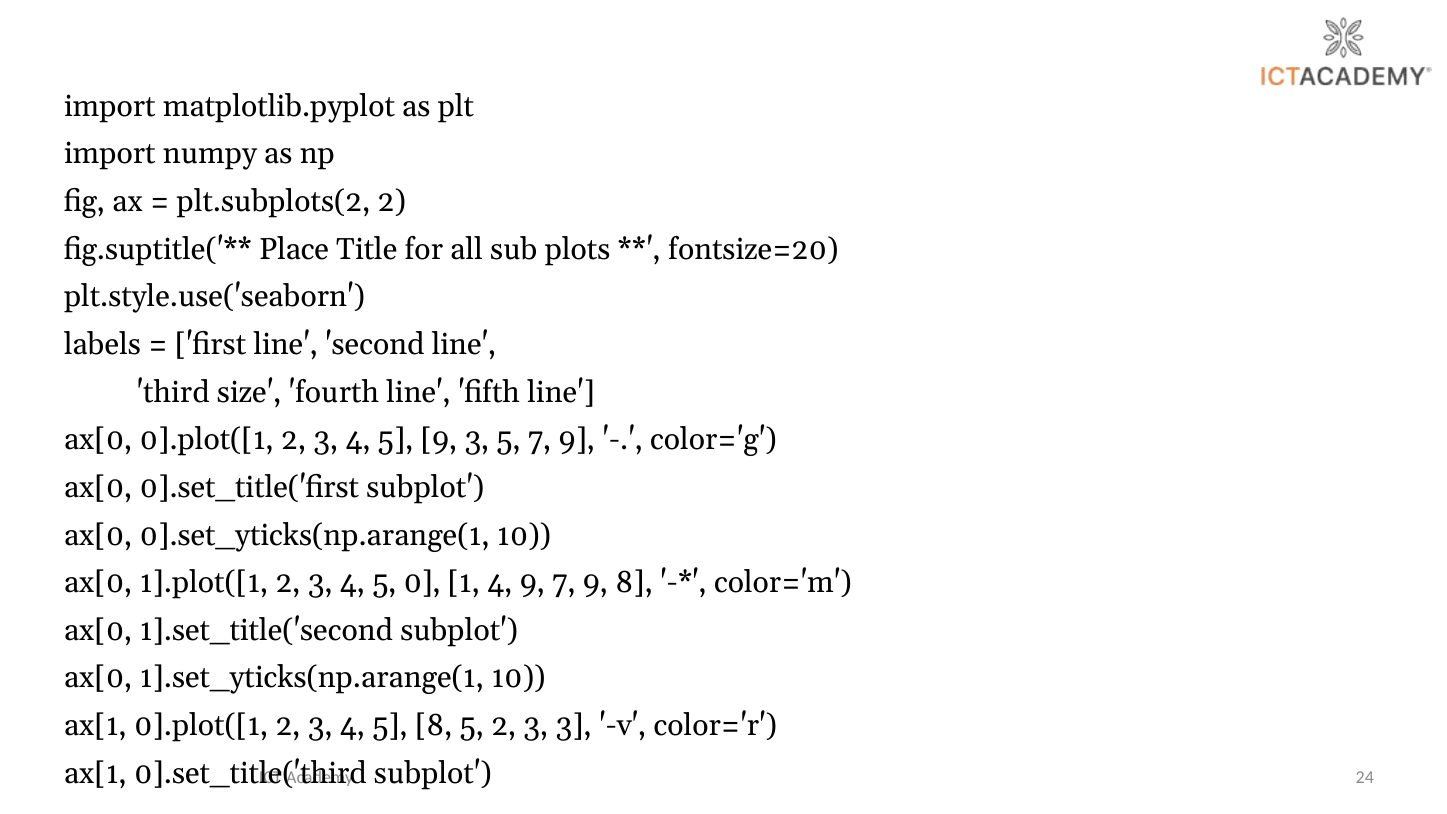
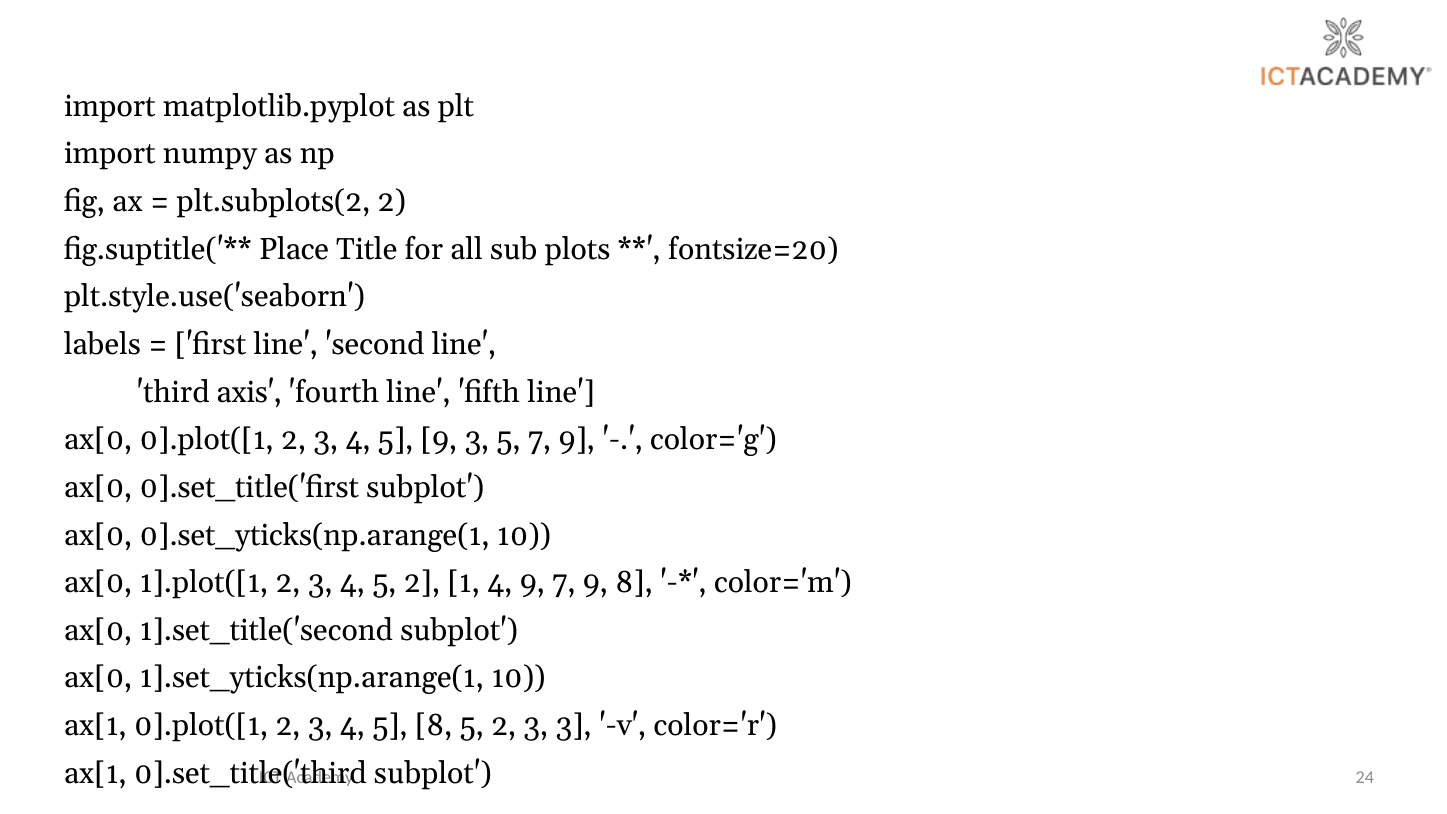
size: size -> axis (249, 392)
4 5 0: 0 -> 2 (422, 583)
